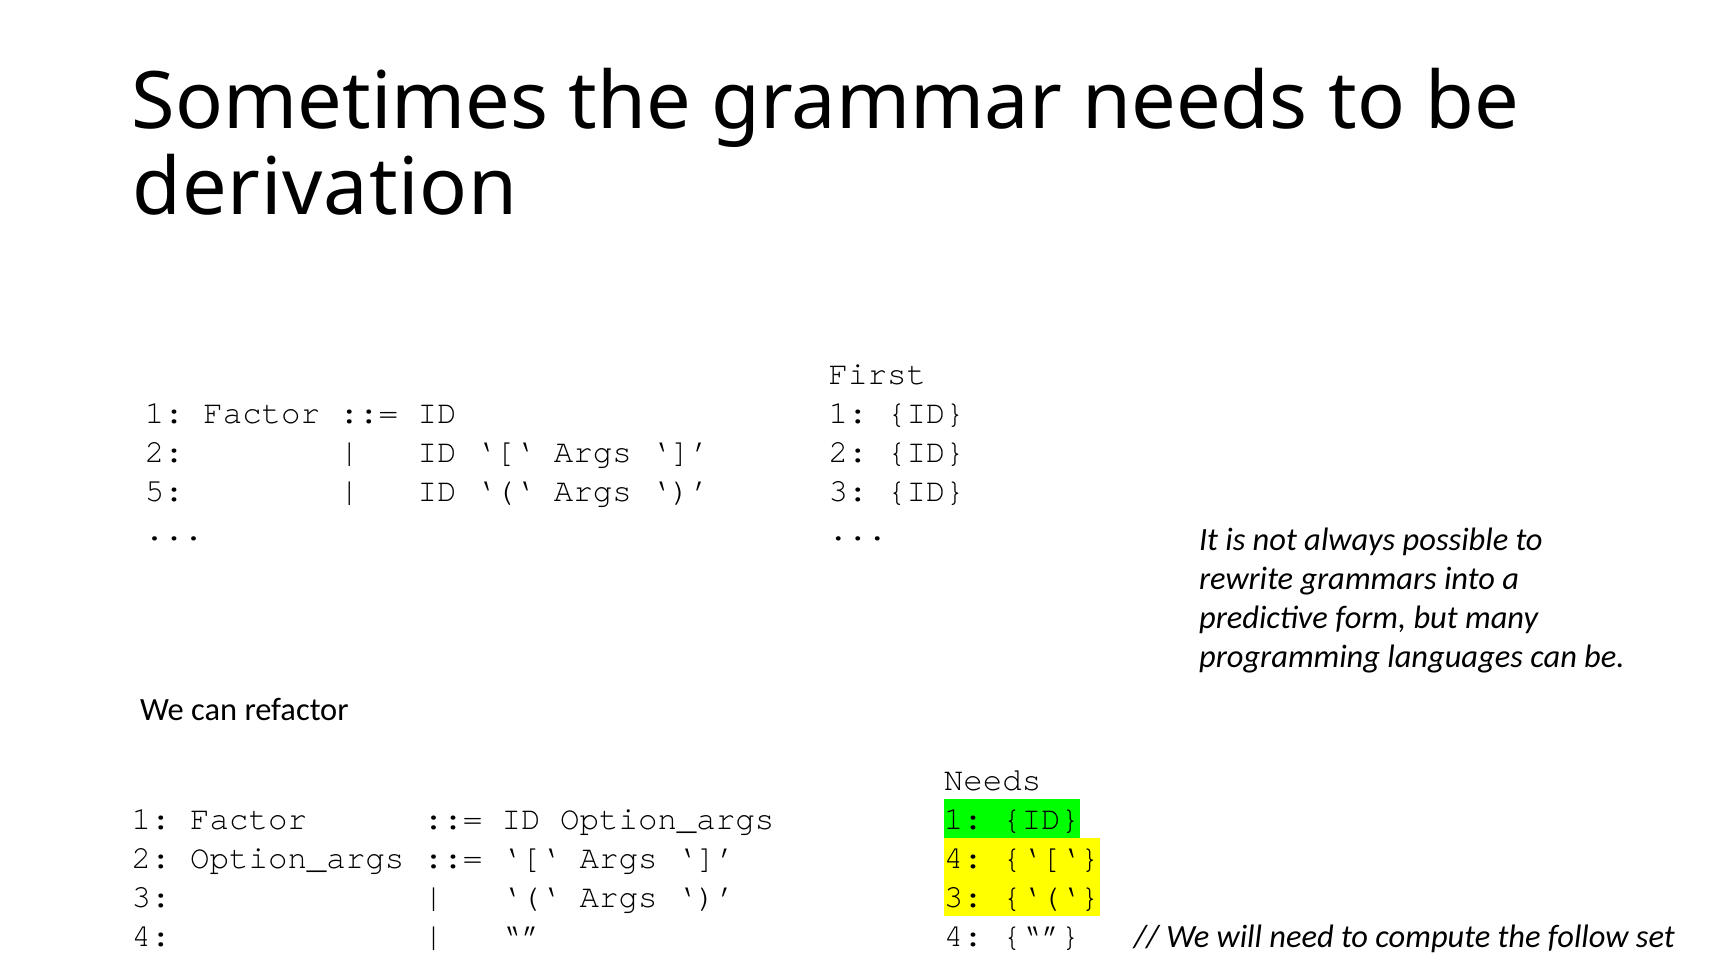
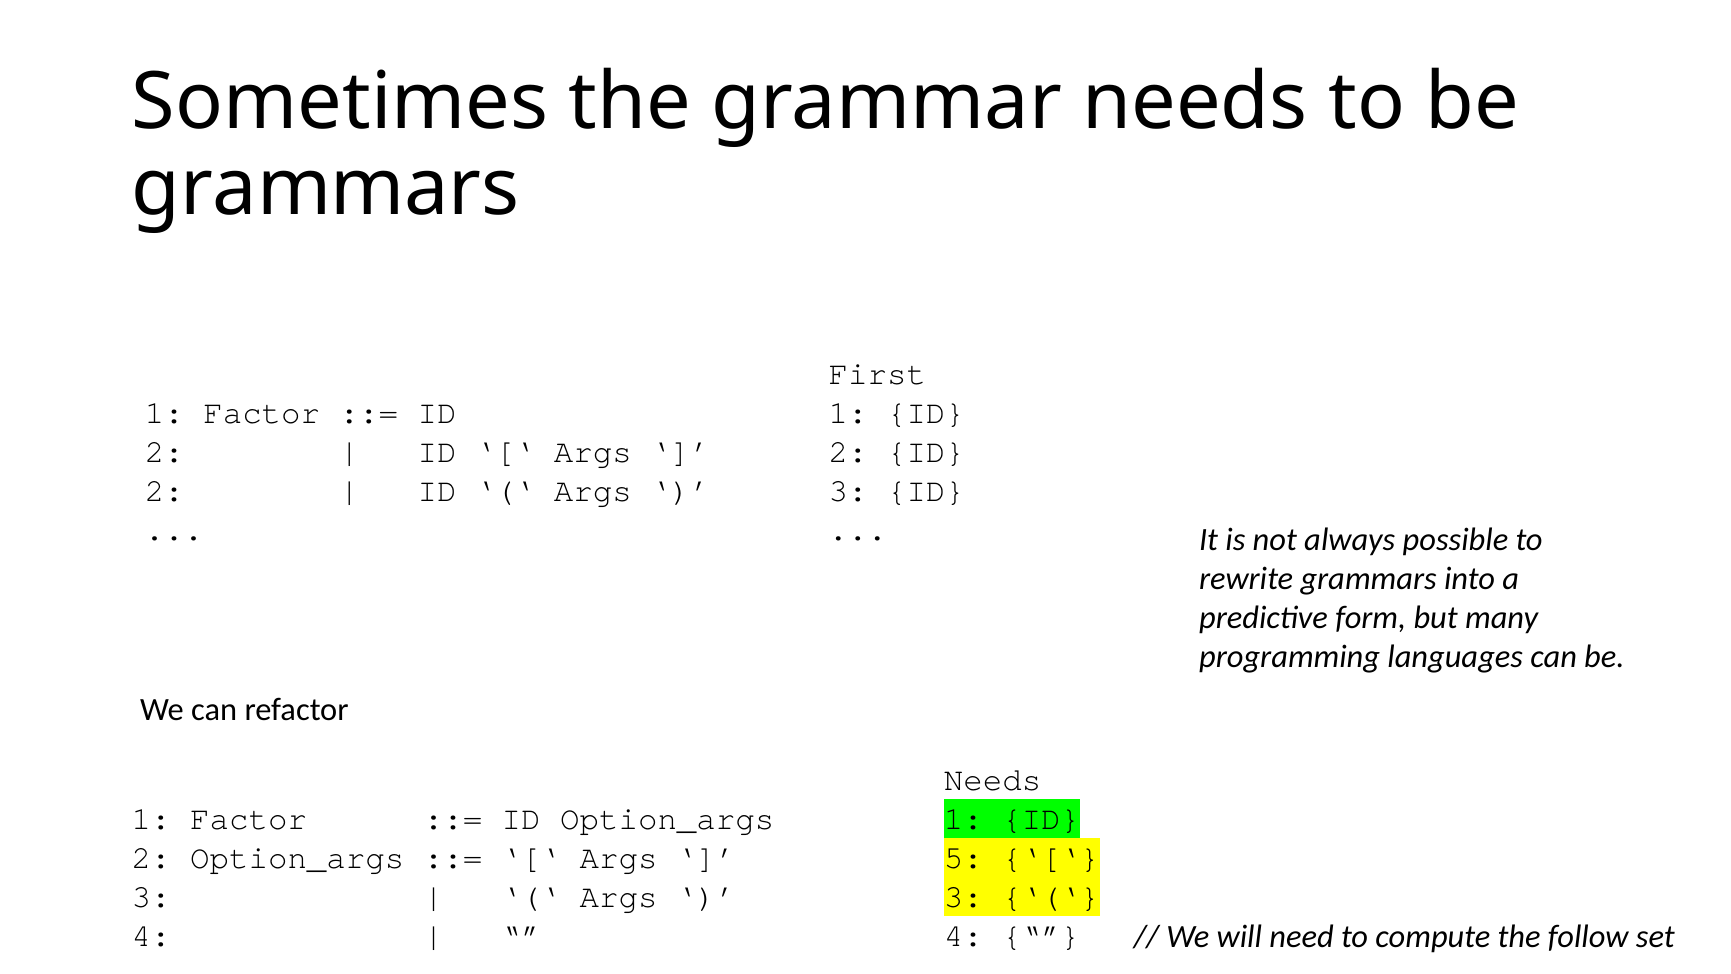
derivation: derivation -> grammars (326, 188)
5: 5 -> 2 (164, 491)
4: 4 -> 5 (963, 857)
